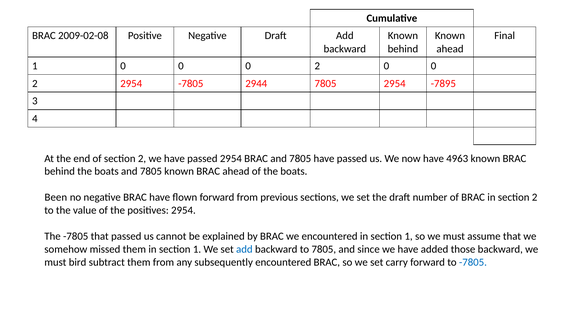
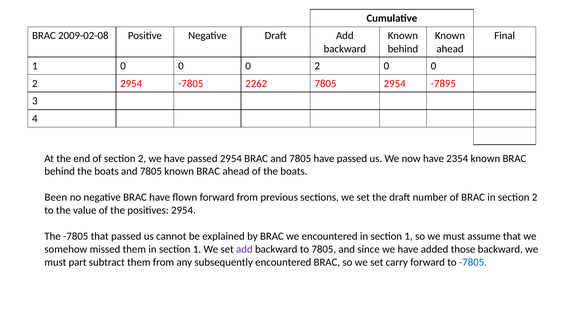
2944: 2944 -> 2262 (256, 83)
4963: 4963 -> 2354 (457, 158)
add colour: blue -> purple (244, 249)
bird: bird -> part (78, 262)
